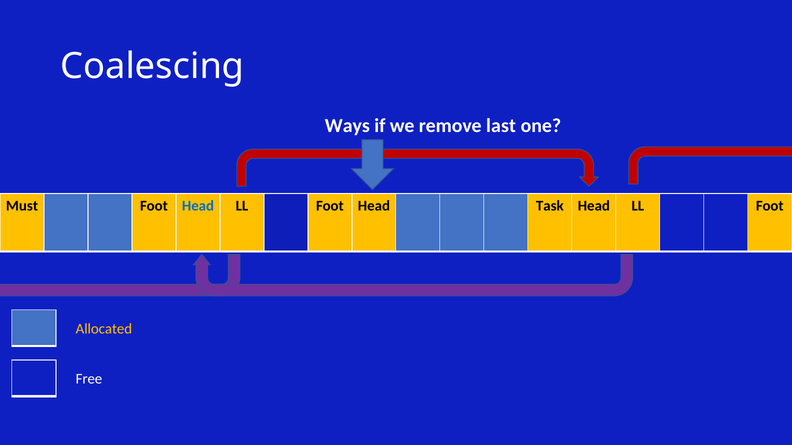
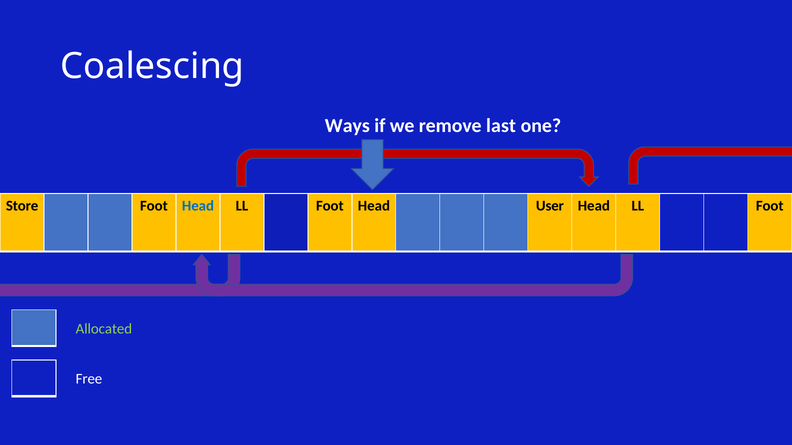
Must: Must -> Store (22, 206)
Task: Task -> User (550, 206)
Allocated colour: yellow -> light green (104, 329)
